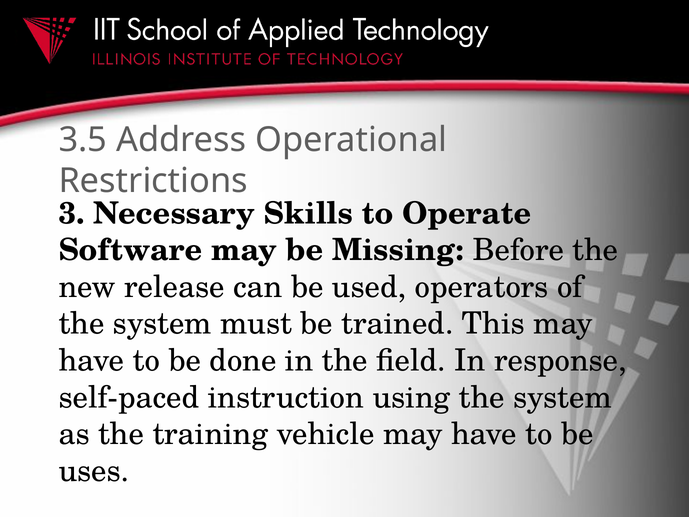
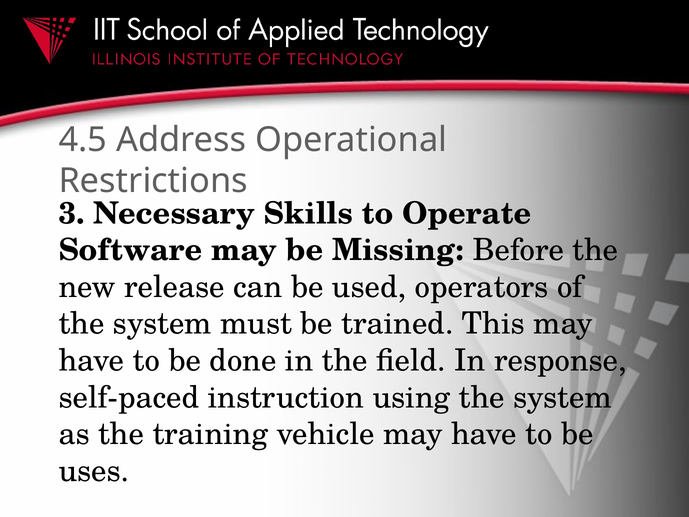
3.5: 3.5 -> 4.5 (83, 140)
